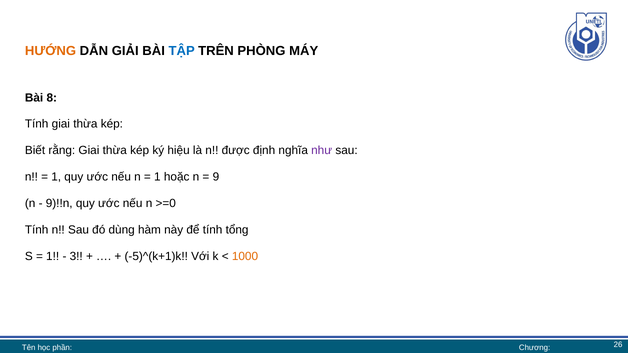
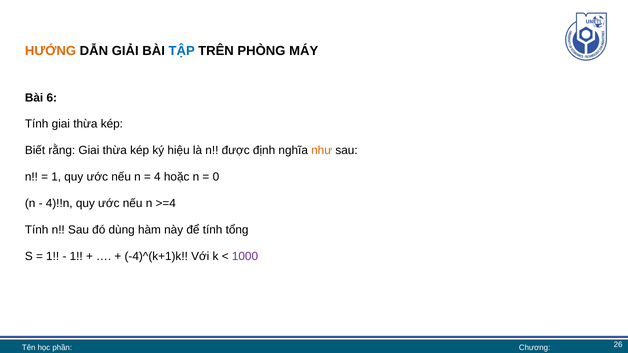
8: 8 -> 6 (52, 98)
như colour: purple -> orange (322, 151)
1: 1 -> 4 (157, 177)
9: 9 -> 0 (216, 177)
9)!!n: 9)!!n -> 4)!!n (59, 204)
>=0: >=0 -> >=4 (166, 204)
3: 3 -> 1 (76, 256)
-5)^(k+1)k: -5)^(k+1)k -> -4)^(k+1)k (156, 256)
1000 colour: orange -> purple (245, 256)
